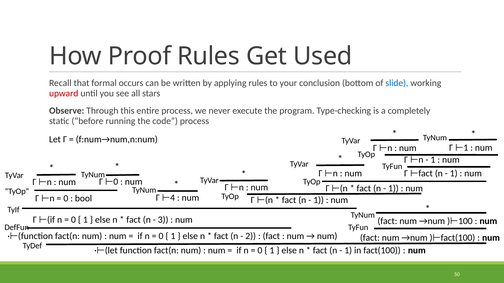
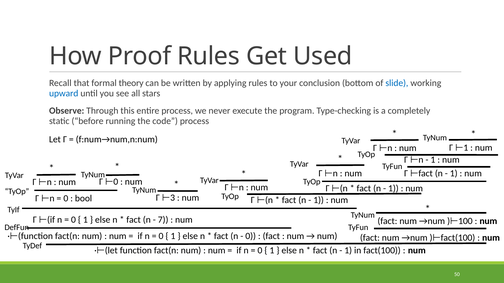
occurs: occurs -> theory (131, 83)
upward colour: red -> blue (64, 93)
4: 4 -> 3 (173, 198)
3: 3 -> 7 (163, 220)
2: 2 -> 0 (251, 237)
